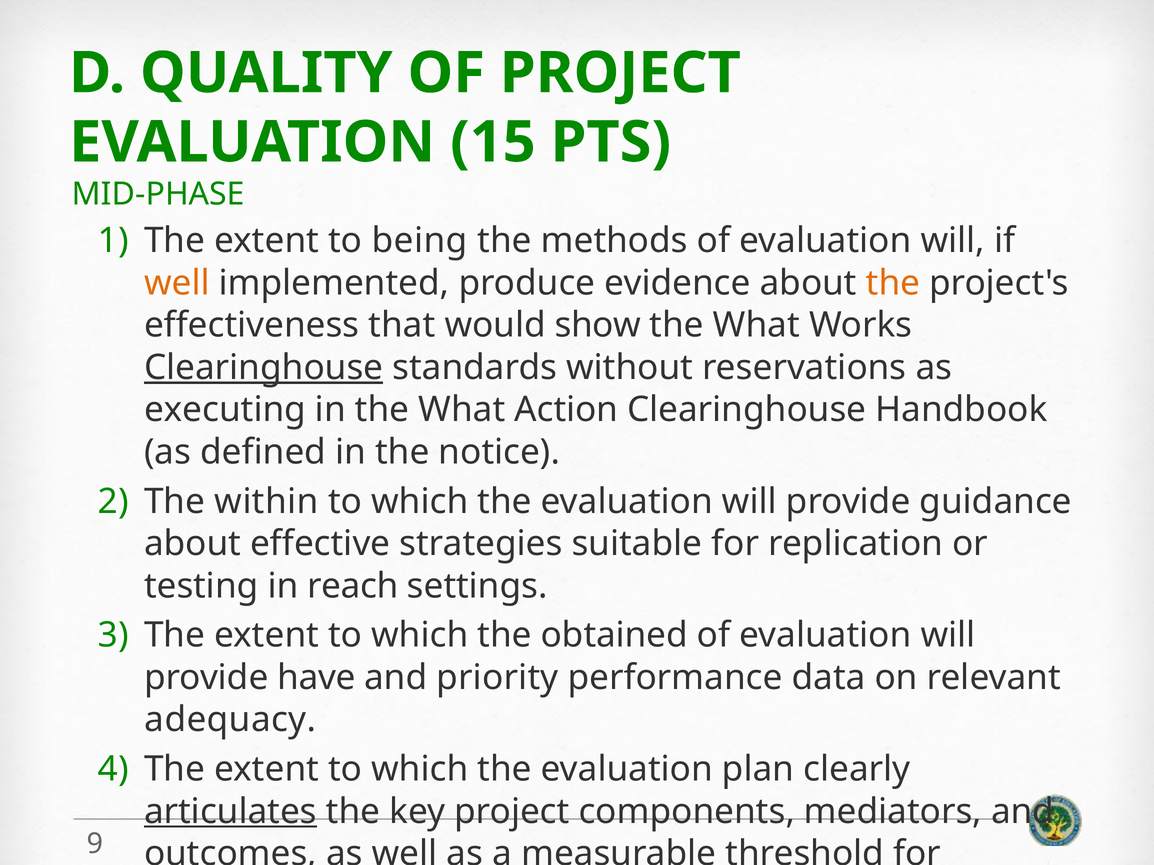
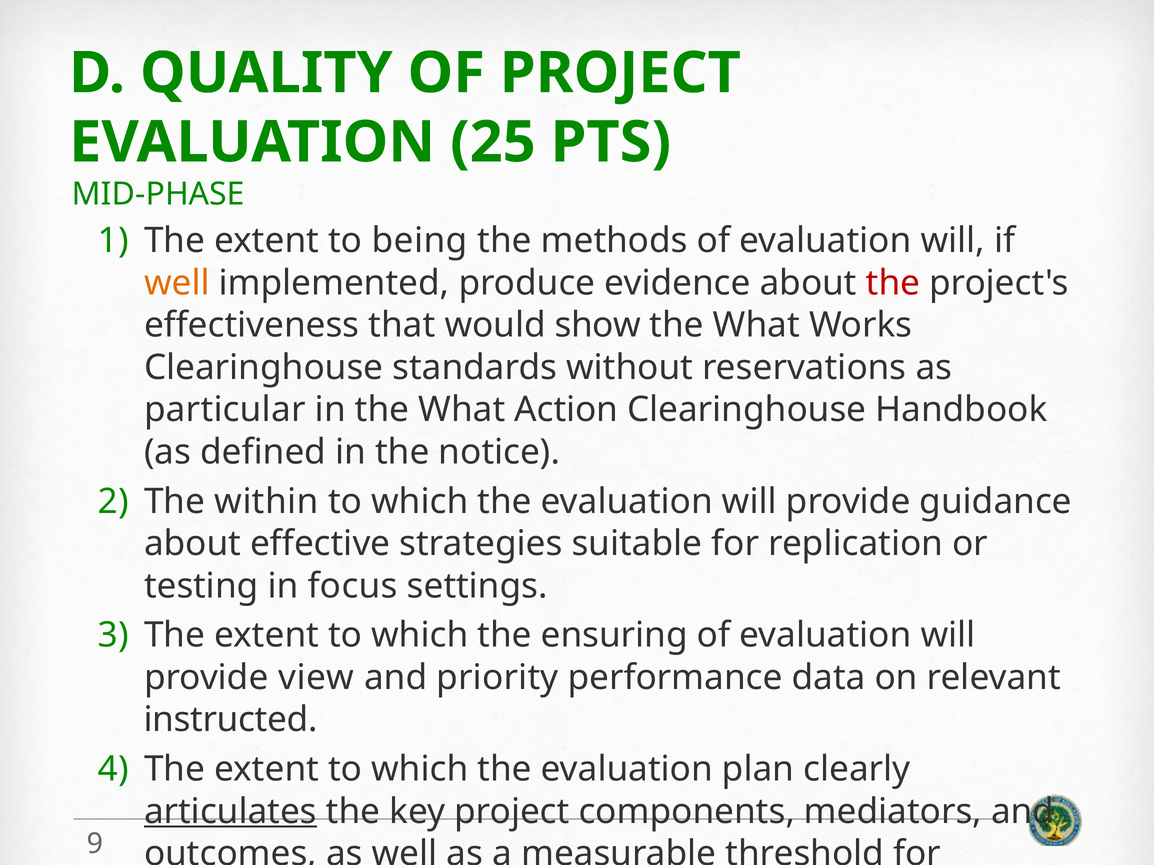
15: 15 -> 25 (493, 142)
the colour: orange -> red (893, 283)
Clearinghouse underline: present -> none (264, 368)
executing: executing -> particular (225, 410)
reach: reach -> focus (353, 586)
obtained: obtained -> ensuring (614, 636)
have: have -> view (316, 678)
adequacy: adequacy -> instructed (231, 720)
